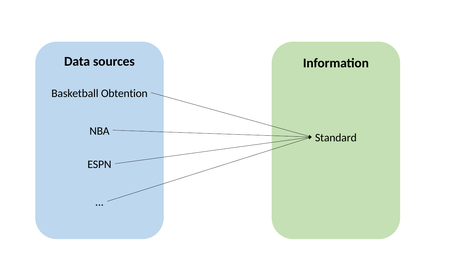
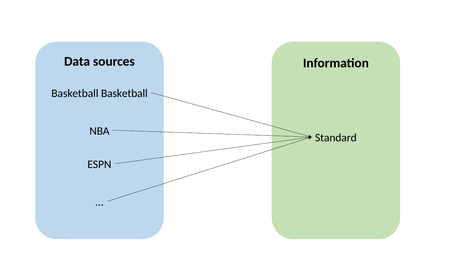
Basketball Obtention: Obtention -> Basketball (124, 93)
